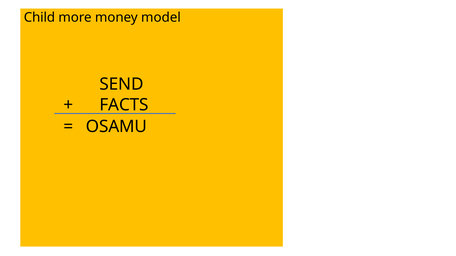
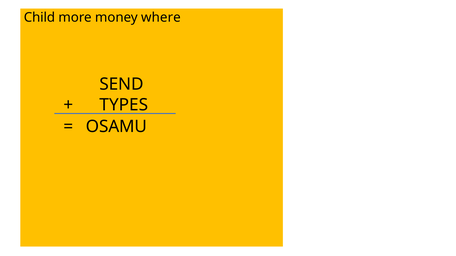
model: model -> where (161, 17)
FACTS: FACTS -> TYPES (124, 105)
